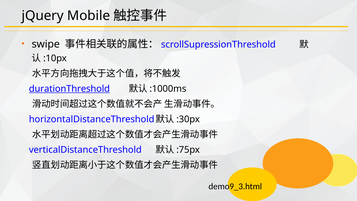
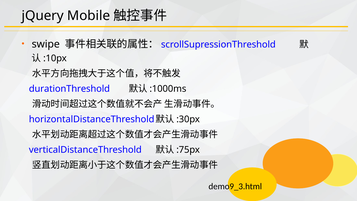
durationThreshold underline: present -> none (69, 89)
